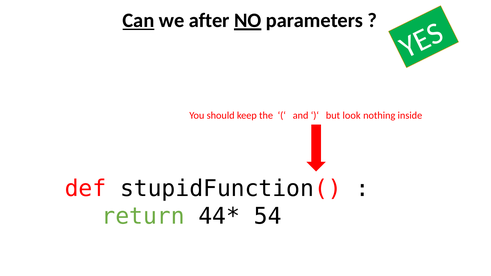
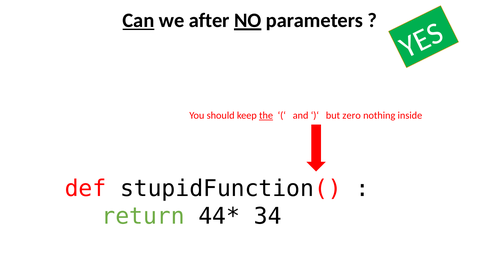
the underline: none -> present (266, 116)
look: look -> zero (352, 116)
54: 54 -> 34 (268, 216)
